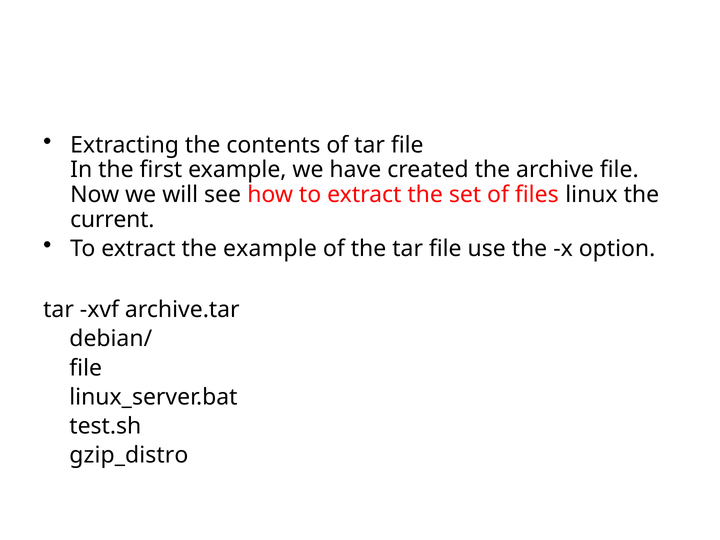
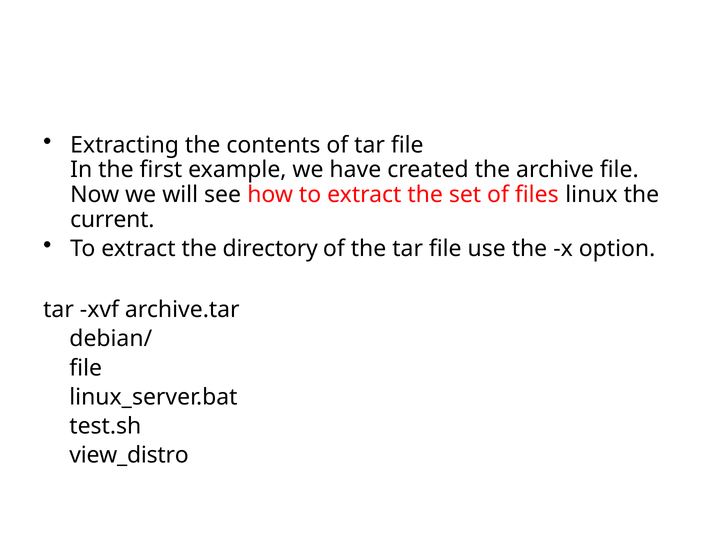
the example: example -> directory (270, 249)
gzip_distro: gzip_distro -> view_distro (129, 455)
